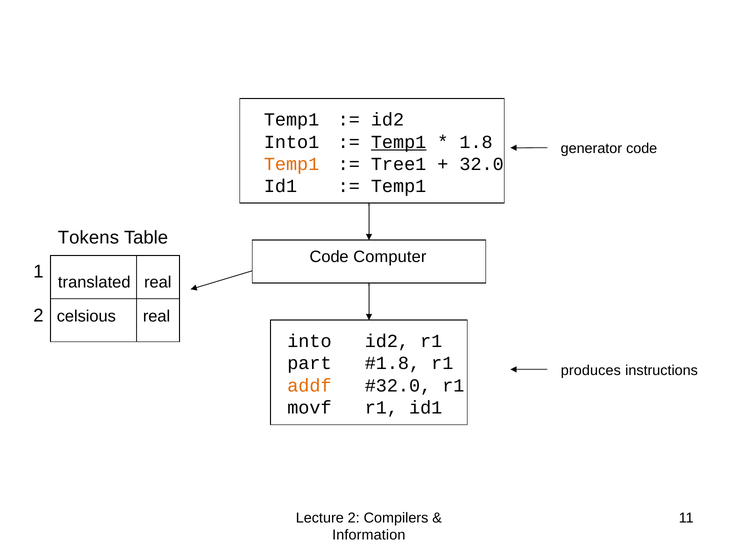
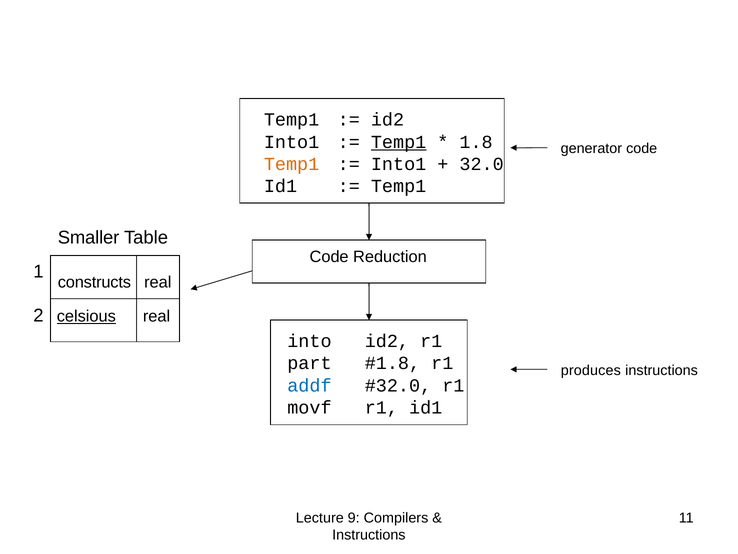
Tree1: Tree1 -> Into1 (399, 164)
Tokens: Tokens -> Smaller (89, 237)
Computer: Computer -> Reduction (390, 256)
translated: translated -> constructs (94, 282)
celsious underline: none -> present (86, 316)
addf colour: orange -> blue (309, 385)
Lecture 2: 2 -> 9 (354, 517)
Information: Information -> Instructions (369, 535)
